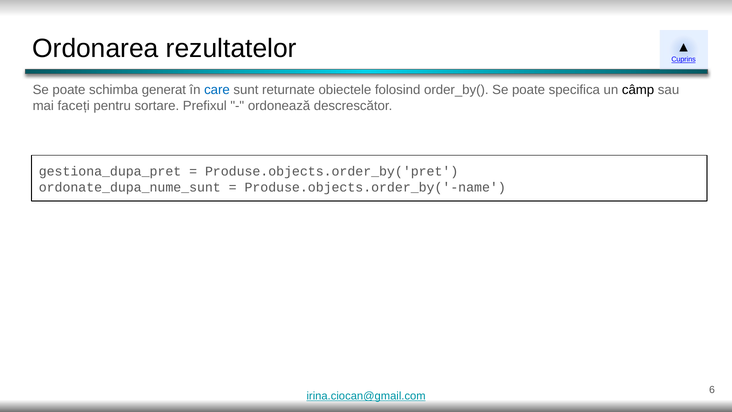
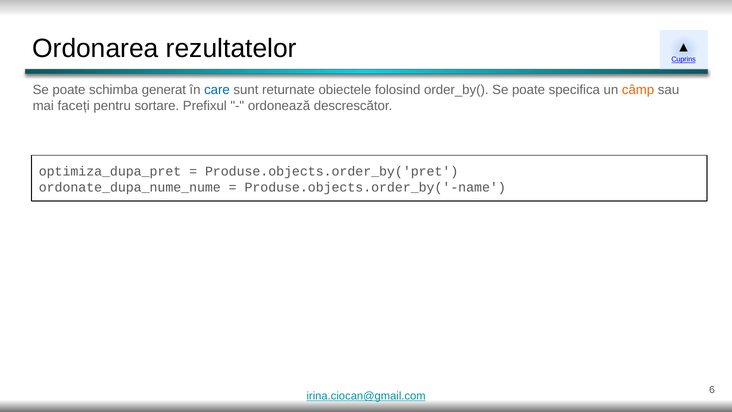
câmp colour: black -> orange (638, 90)
gestiona_dupa_pret: gestiona_dupa_pret -> optimiza_dupa_pret (110, 171)
ordonate_dupa_nume_sunt: ordonate_dupa_nume_sunt -> ordonate_dupa_nume_nume (130, 187)
